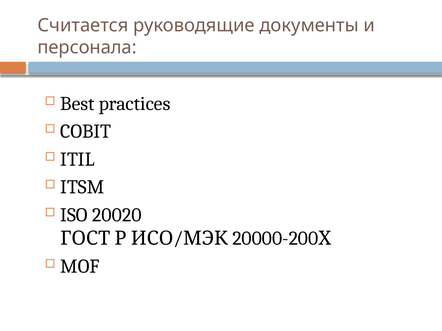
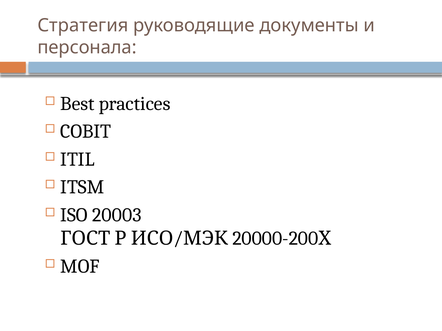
Считается: Считается -> Стратегия (83, 26)
20020: 20020 -> 20003 (117, 215)
